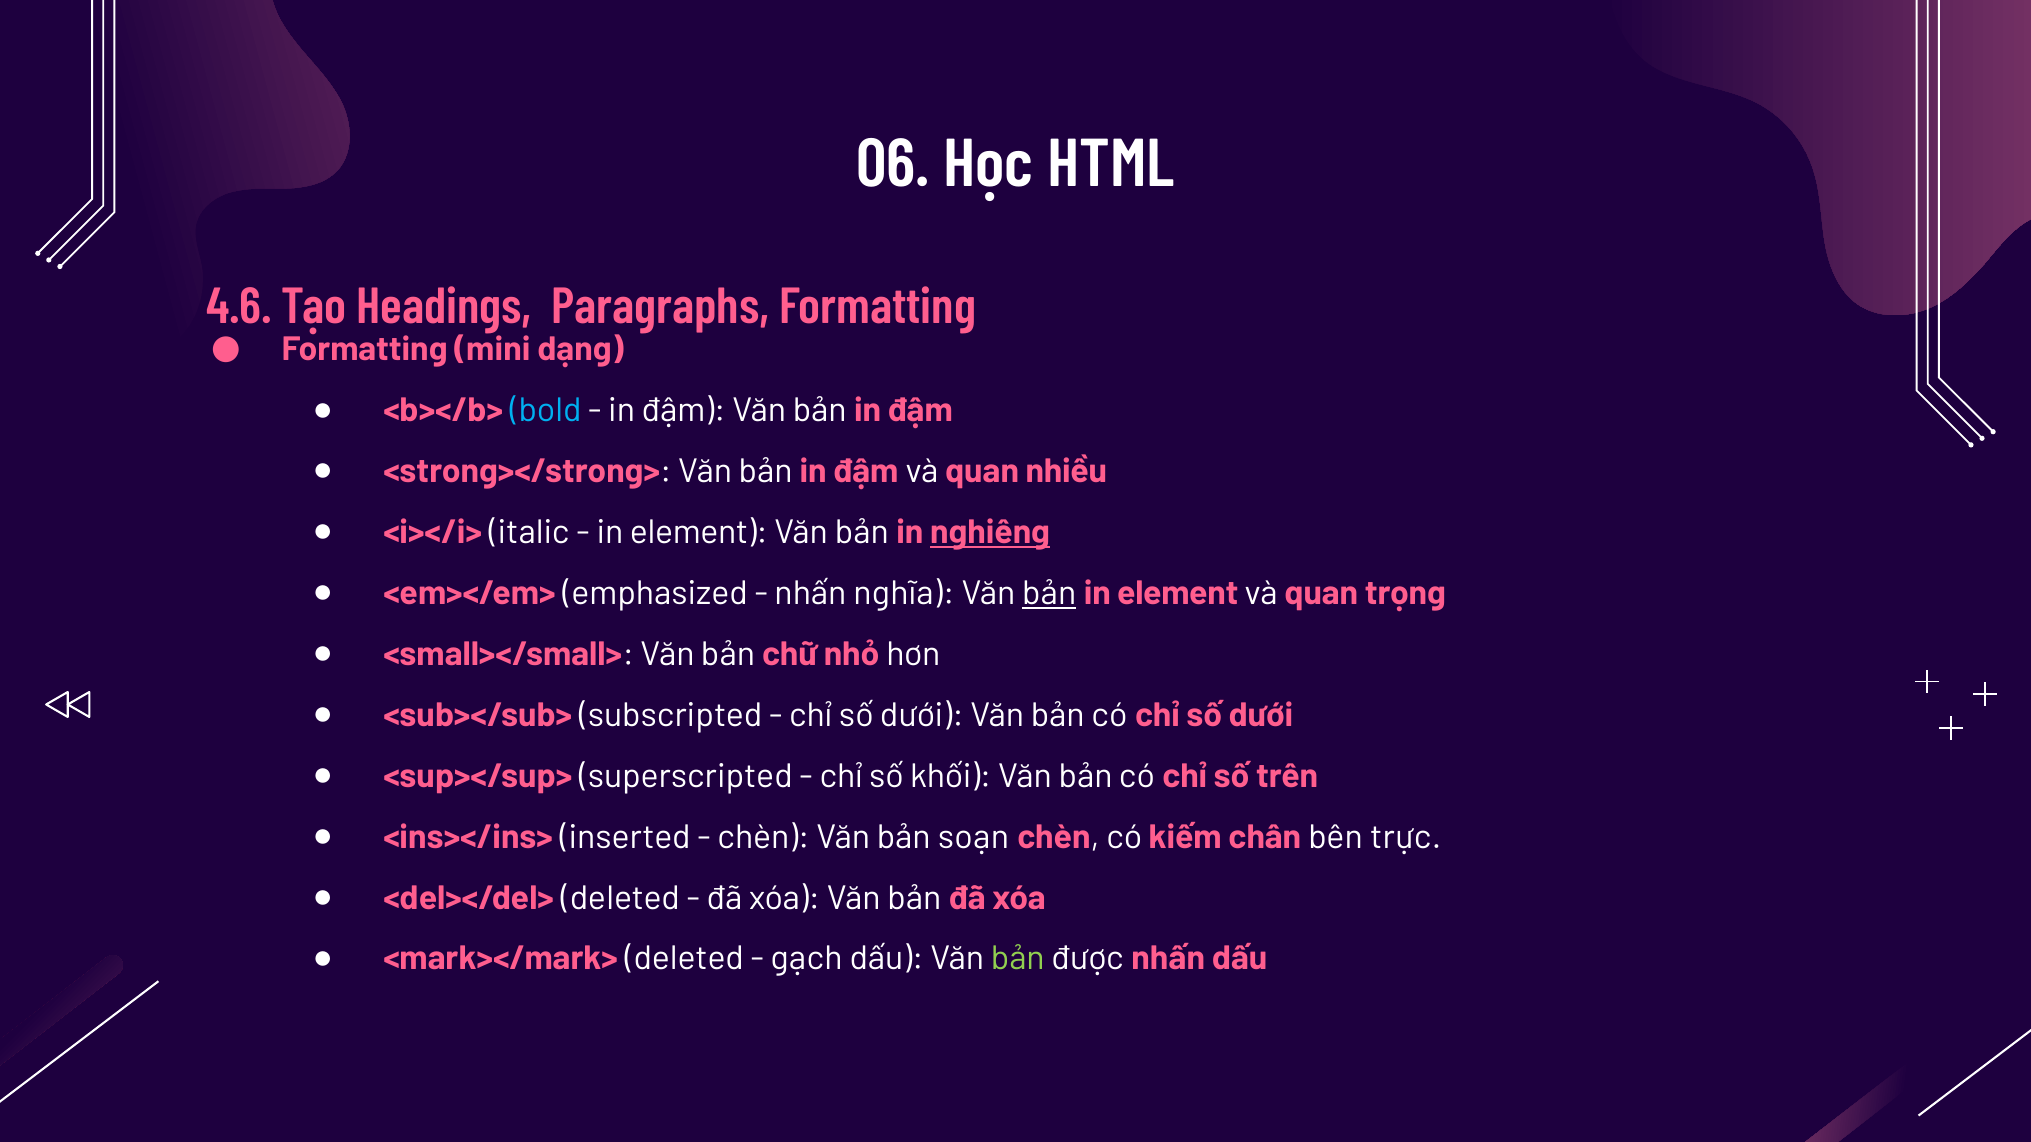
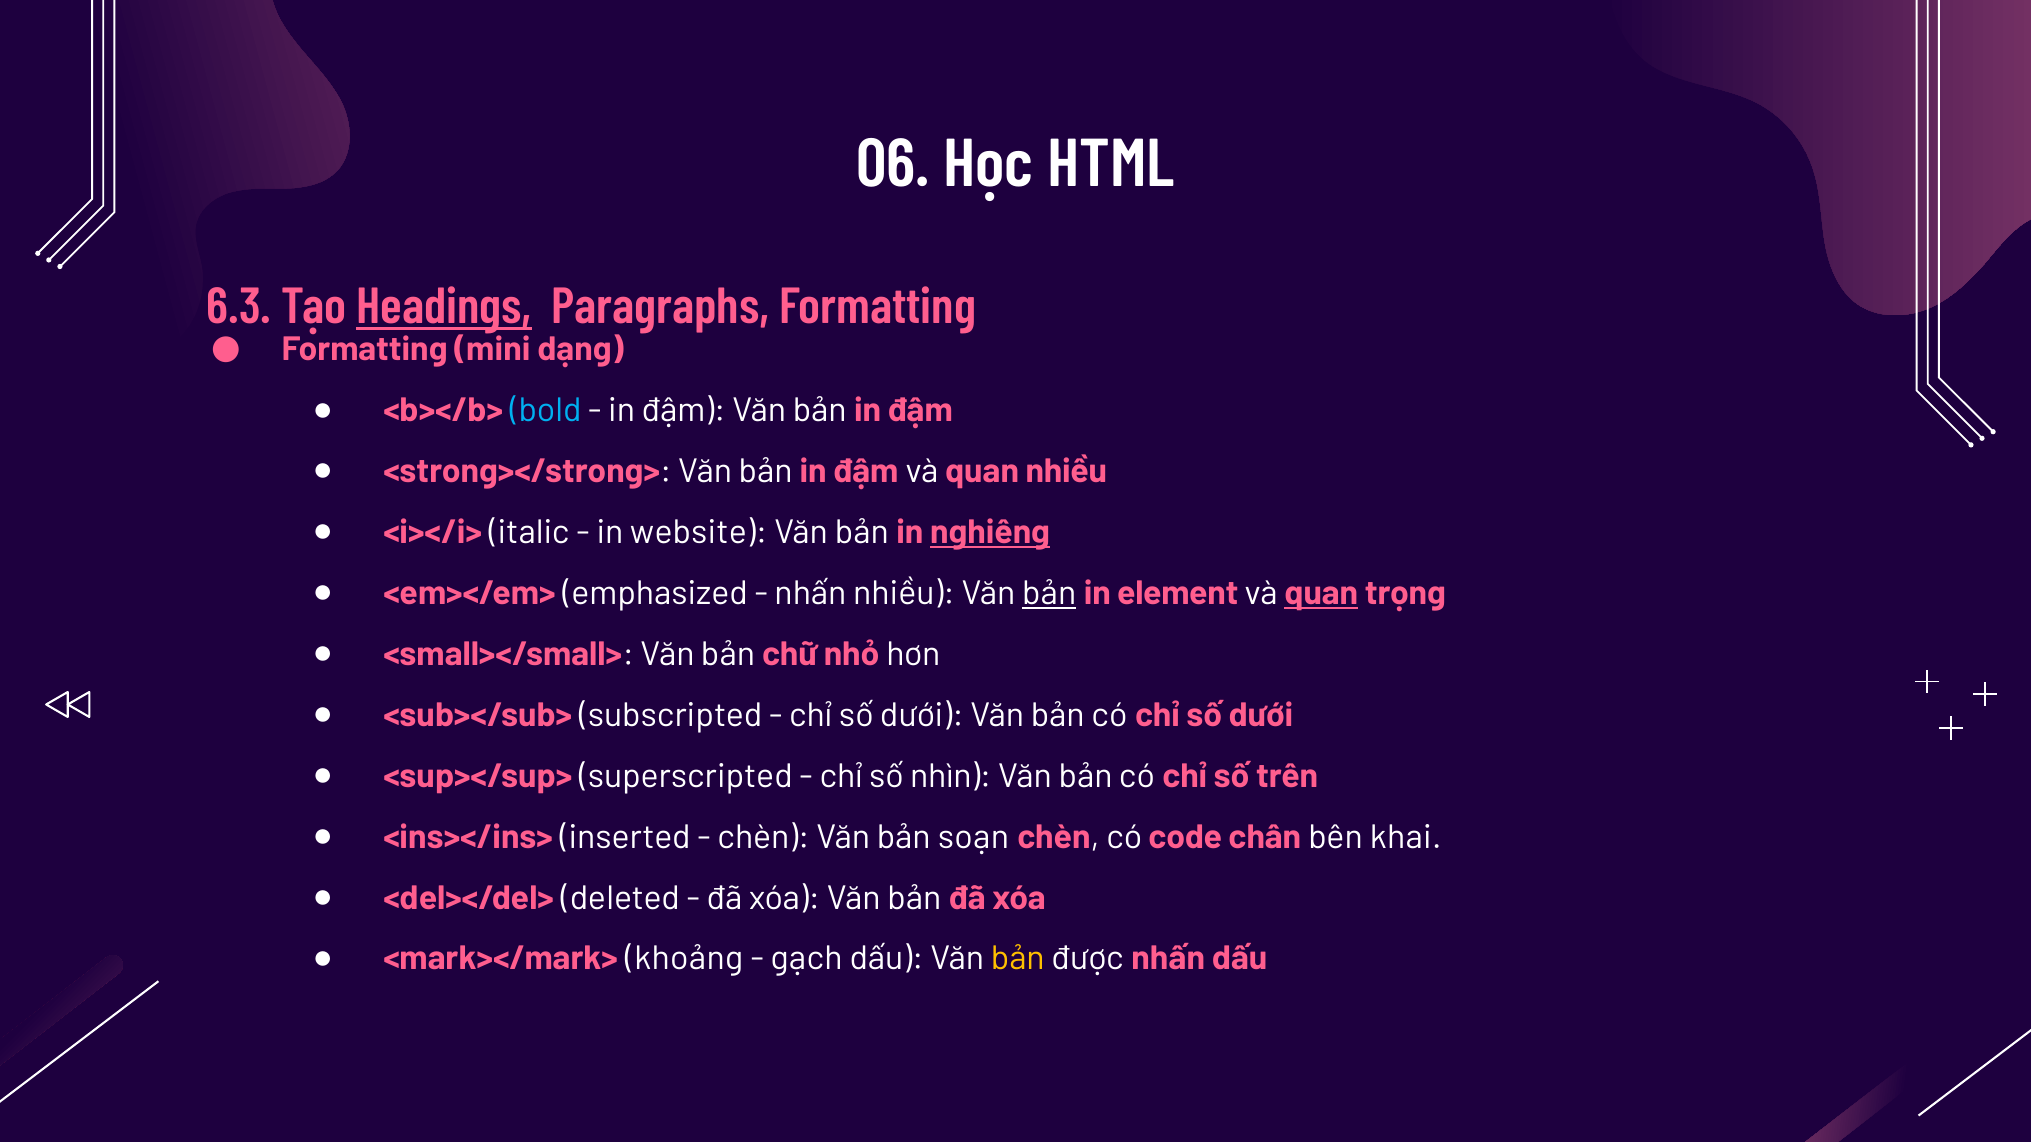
4.6: 4.6 -> 6.3 (239, 307)
Headings underline: none -> present (444, 307)
element: element -> website (699, 533)
nhấn nghĩa: nghĩa -> nhiều (904, 594)
quan underline: none -> present (1321, 594)
khối: khối -> nhìn (951, 776)
kiếm: kiếm -> code (1185, 837)
trực: trực -> khai (1406, 837)
<mark></mark> deleted: deleted -> khoảng (684, 959)
bản colour: light green -> yellow (1018, 959)
